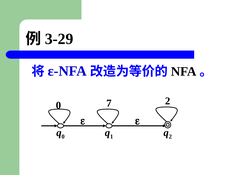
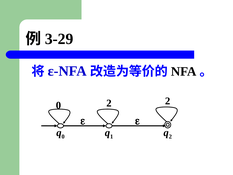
0 7: 7 -> 2 (109, 103)
